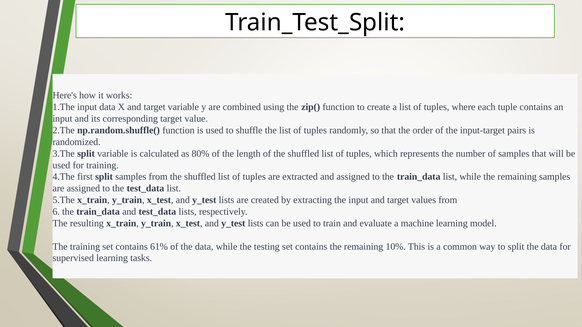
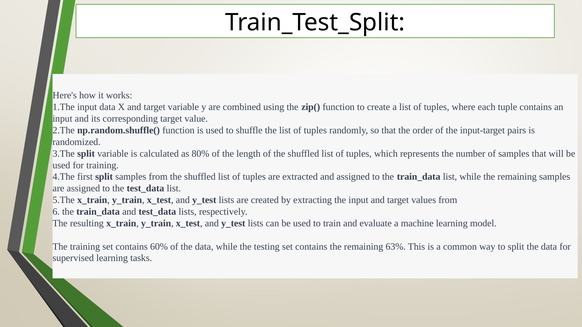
61%: 61% -> 60% (159, 247)
10%: 10% -> 63% (396, 247)
